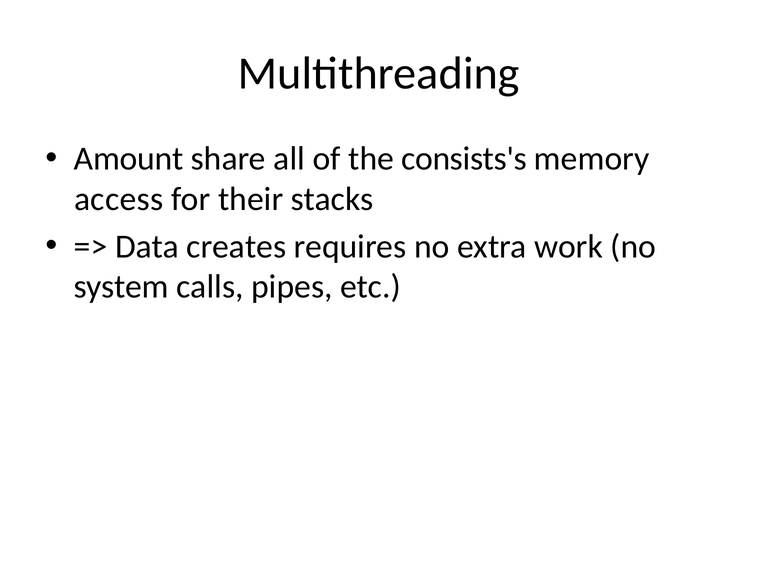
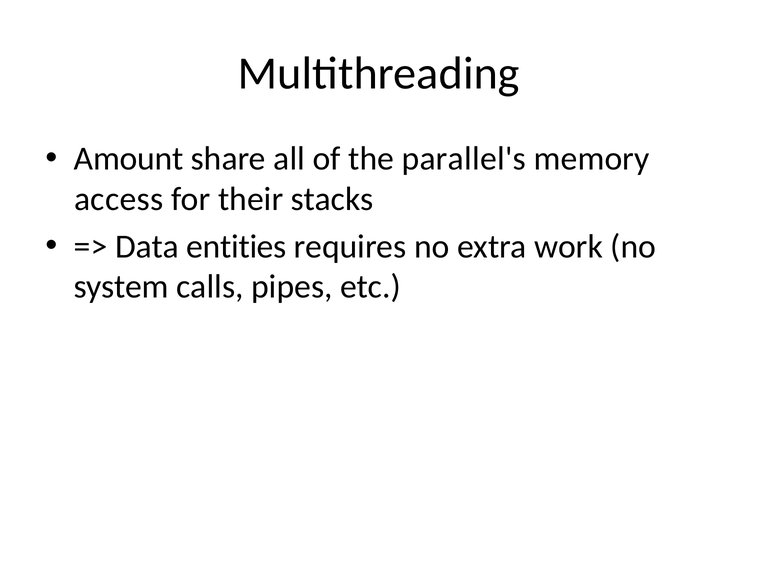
consists's: consists's -> parallel's (464, 159)
creates: creates -> entities (236, 247)
